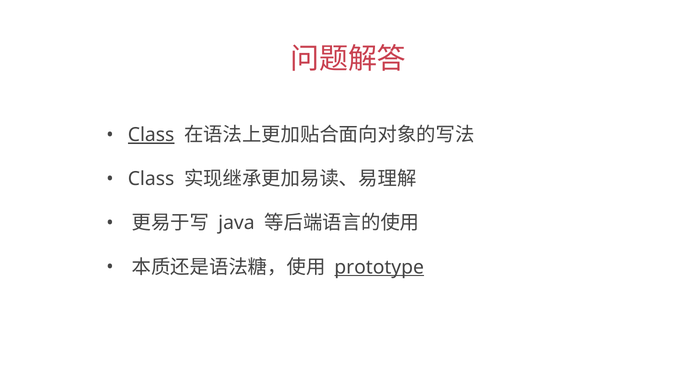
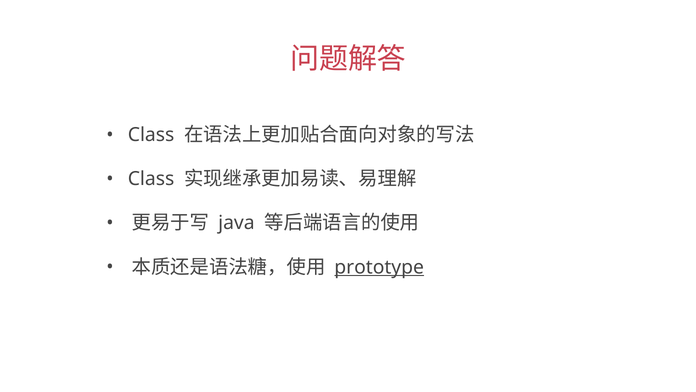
Class underline: present -> none (151, 135)
